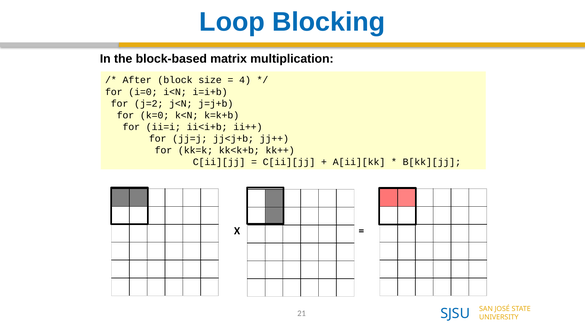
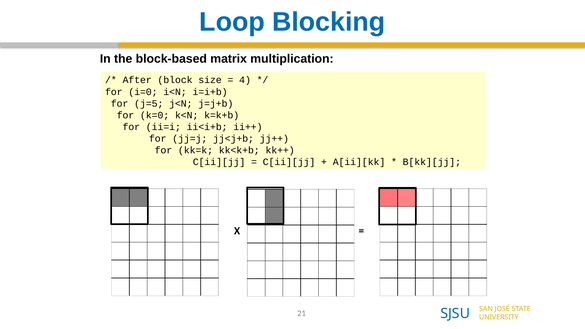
j=2: j=2 -> j=5 (149, 104)
